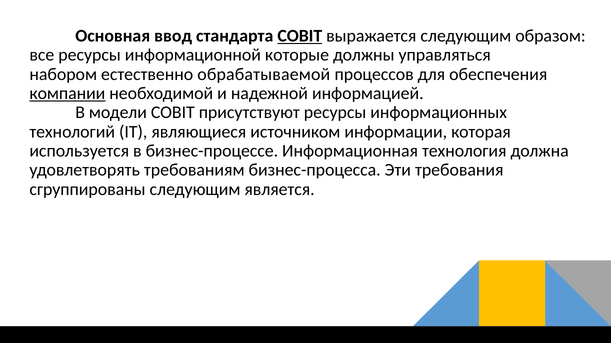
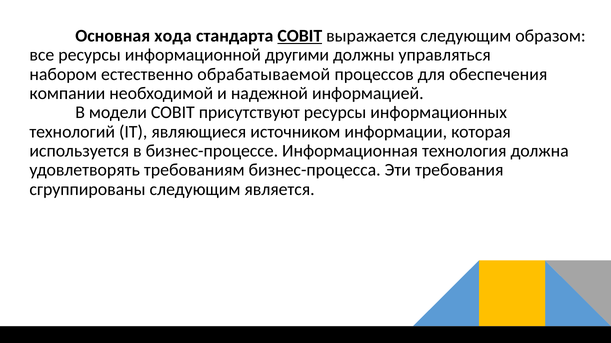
ввод: ввод -> хода (173, 36)
которые: которые -> другими (297, 55)
компании underline: present -> none (67, 94)
